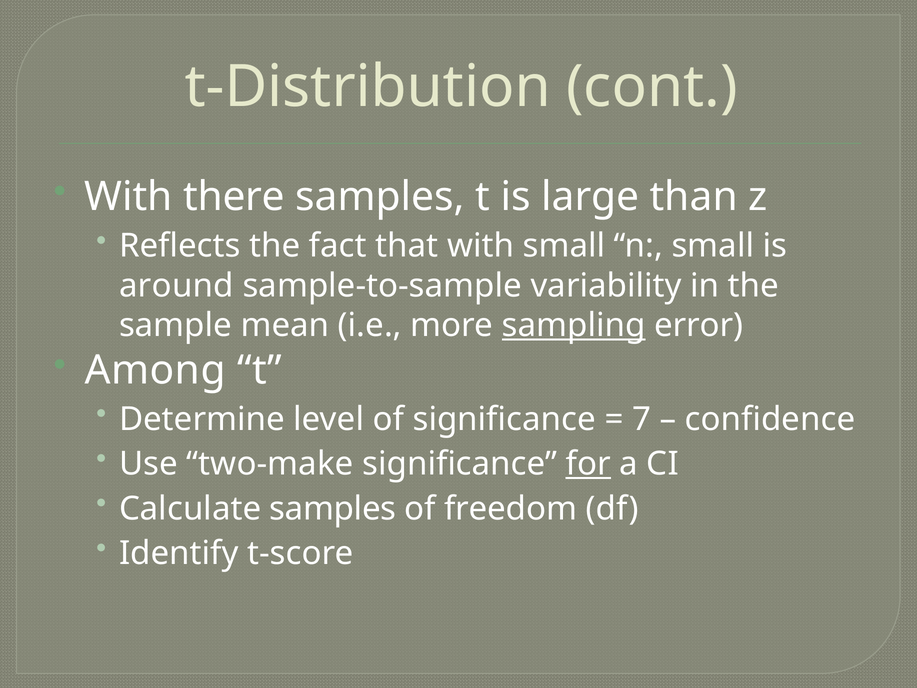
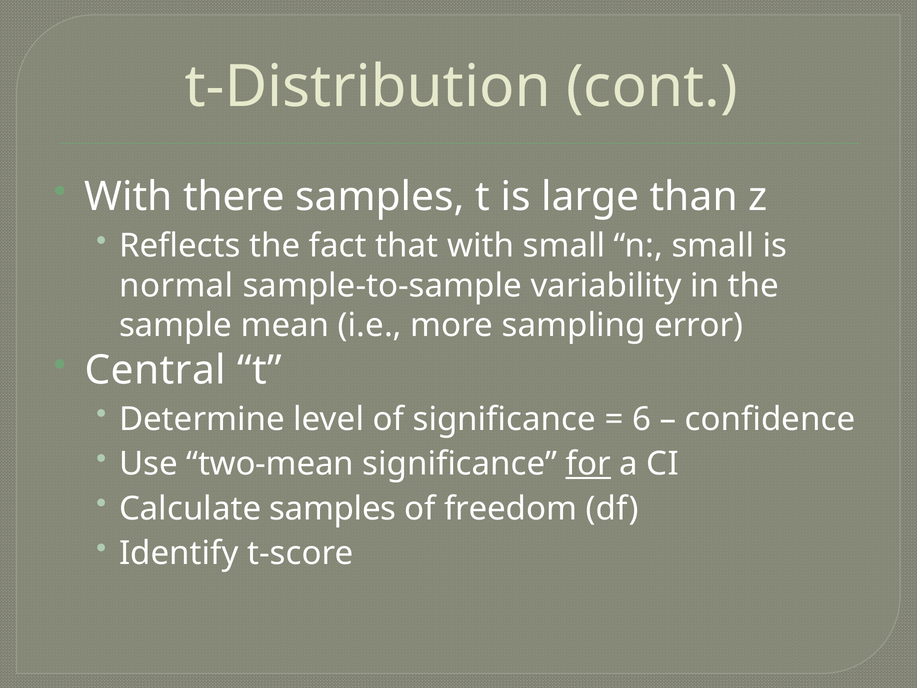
around: around -> normal (176, 286)
sampling underline: present -> none (574, 325)
Among: Among -> Central (155, 370)
7: 7 -> 6 (642, 419)
two-make: two-make -> two-mean (270, 464)
